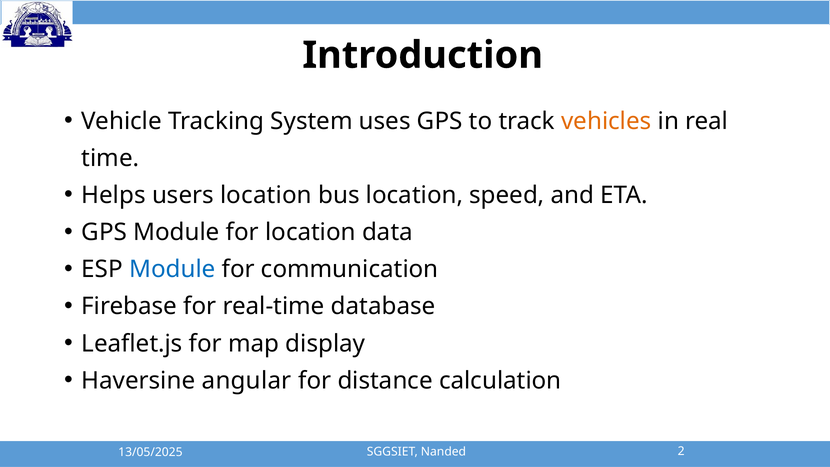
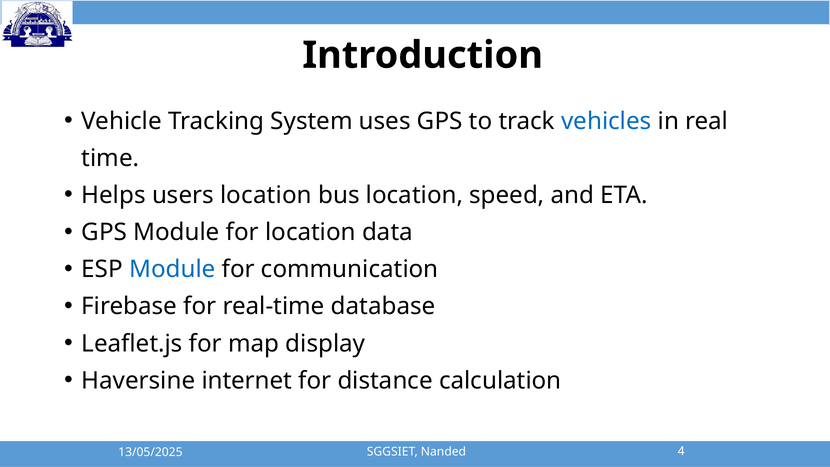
vehicles colour: orange -> blue (606, 121)
angular: angular -> internet (247, 380)
2: 2 -> 4 (681, 451)
